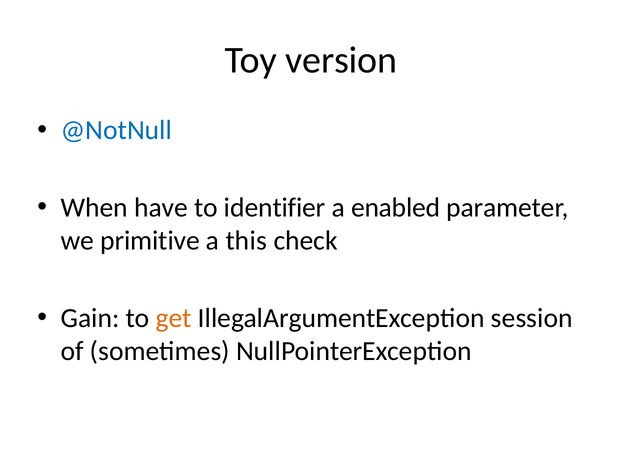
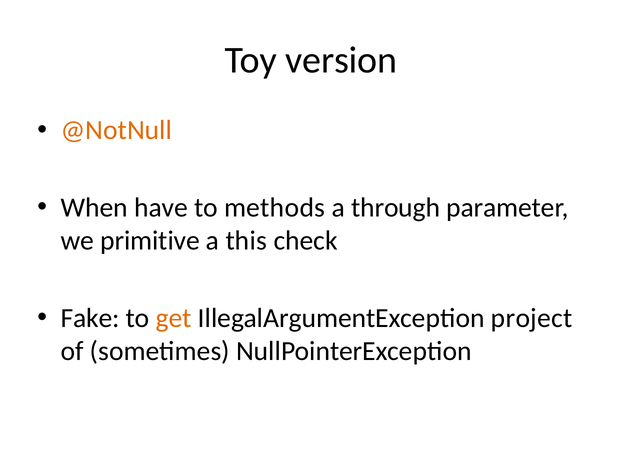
@NotNull colour: blue -> orange (116, 130)
identifier: identifier -> methods (275, 208)
enabled: enabled -> through (396, 208)
Gain: Gain -> Fake (90, 319)
session: session -> project (532, 319)
